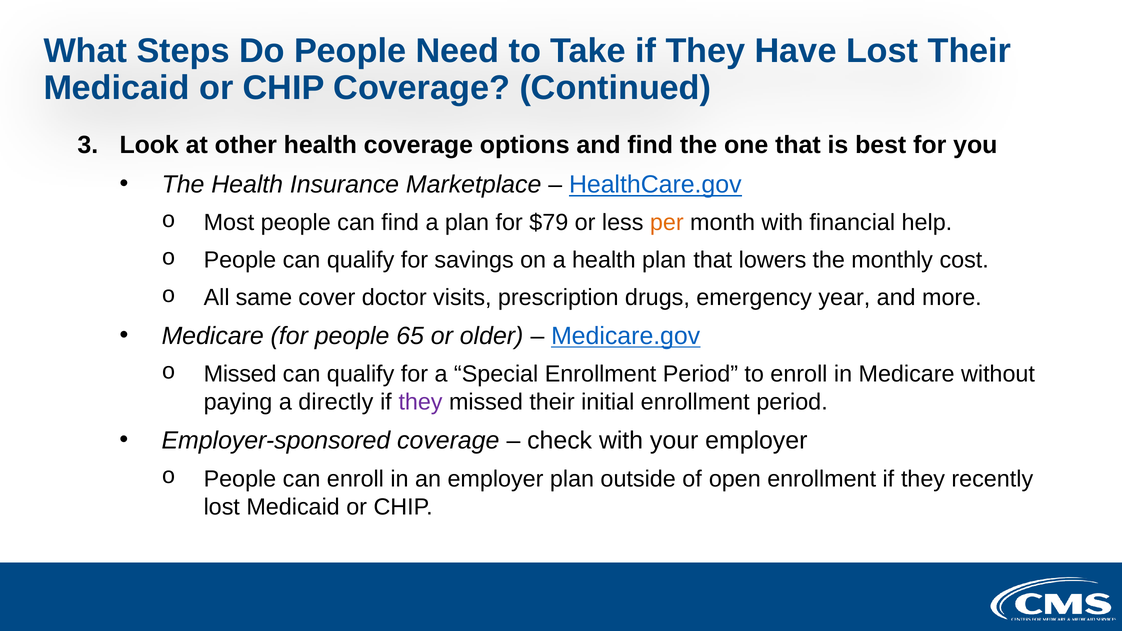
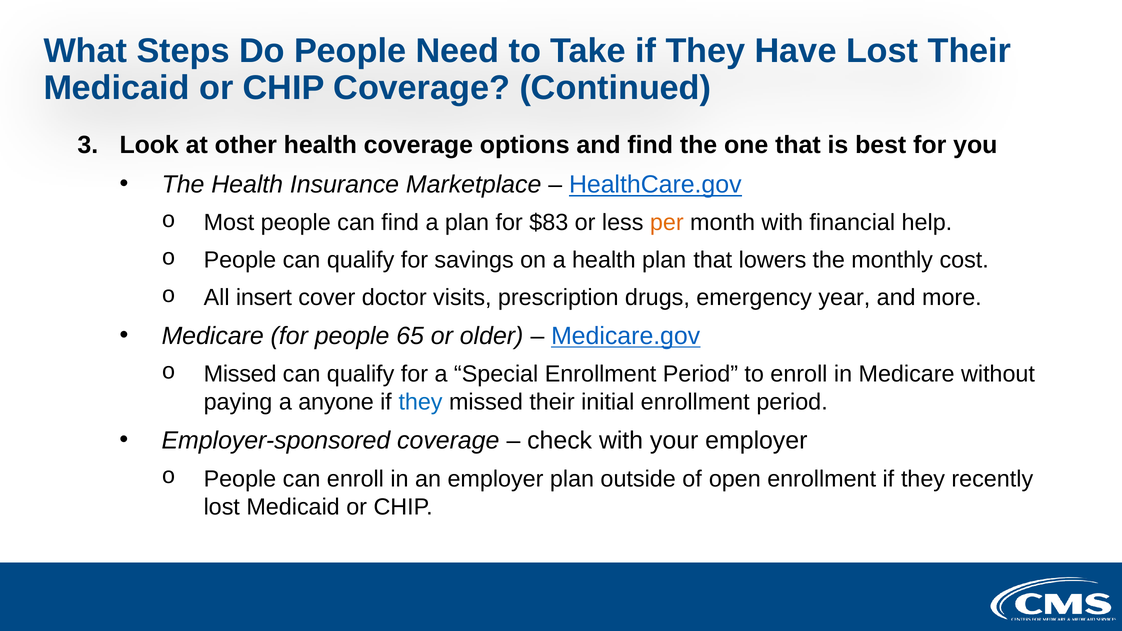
$79: $79 -> $83 (549, 223)
same: same -> insert (264, 298)
directly: directly -> anyone (336, 402)
they colour: purple -> blue (421, 402)
